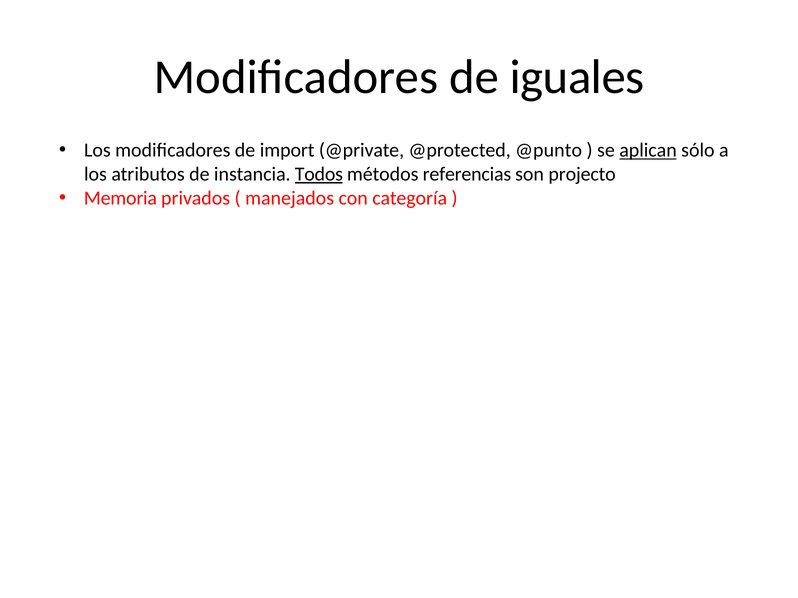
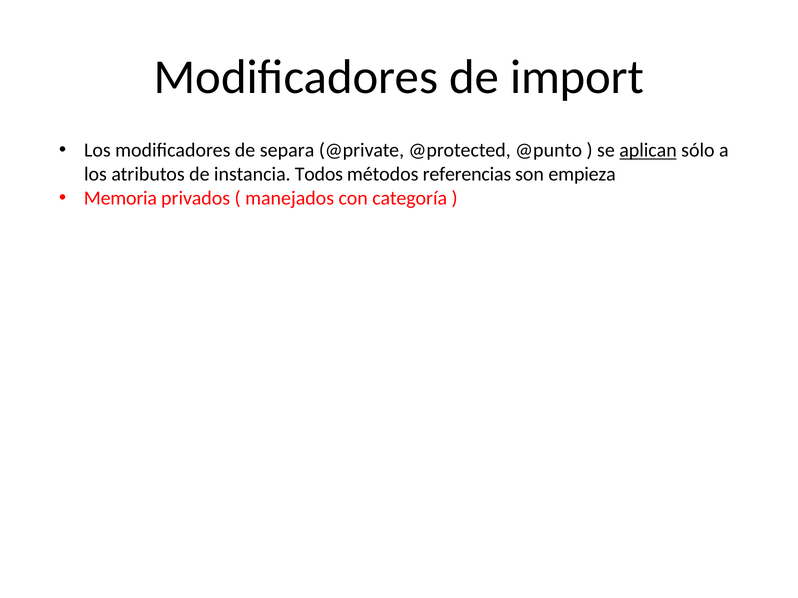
iguales: iguales -> import (577, 77)
import: import -> separa (287, 150)
Todos underline: present -> none (319, 174)
projecto: projecto -> empieza (582, 174)
